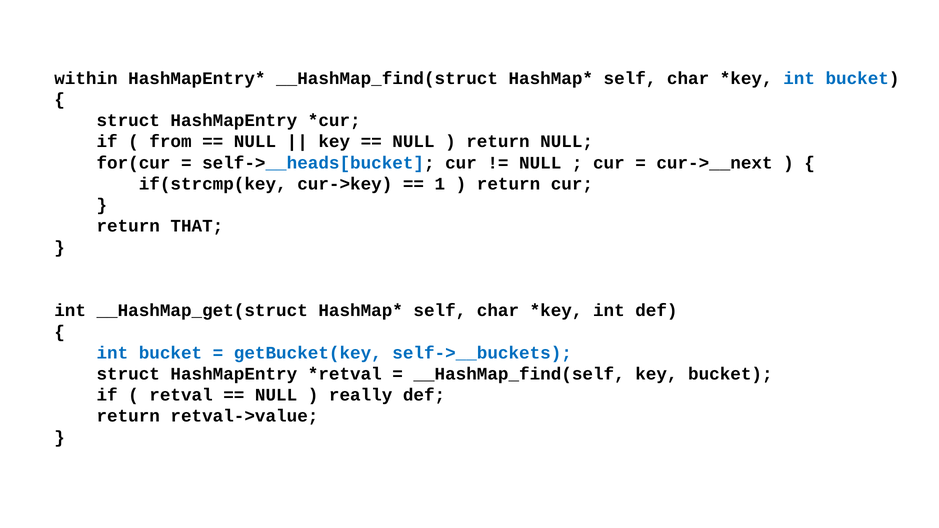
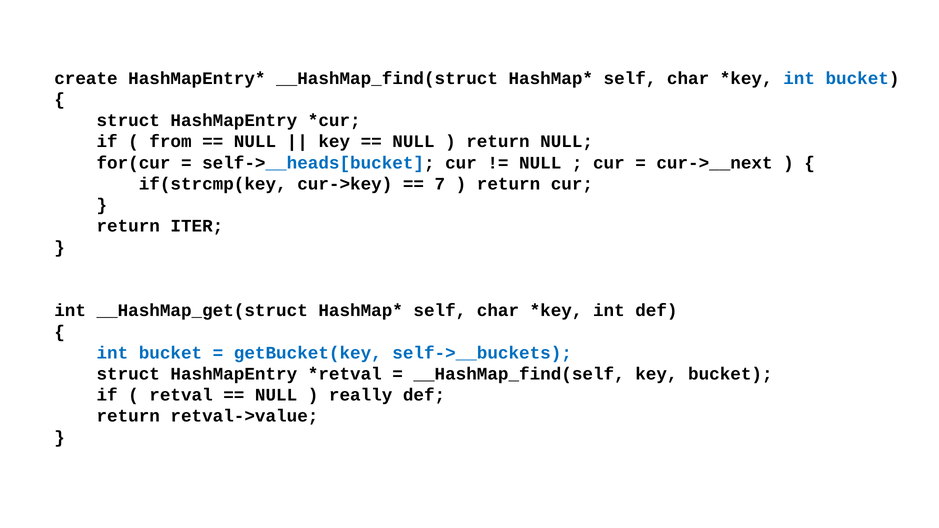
within: within -> create (86, 78)
1: 1 -> 7 (440, 184)
THAT: THAT -> ITER (197, 226)
